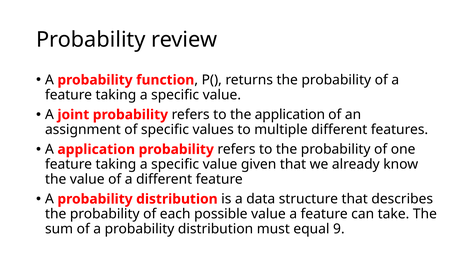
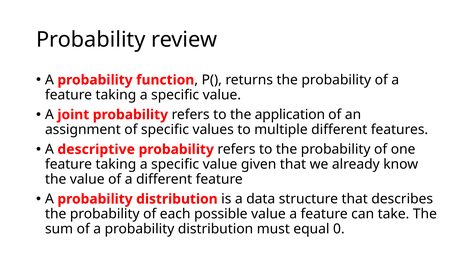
A application: application -> descriptive (96, 150)
9: 9 -> 0 (339, 229)
